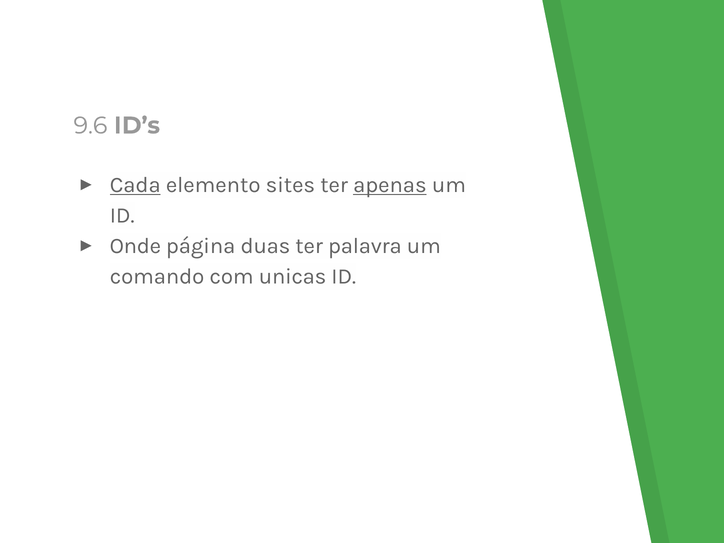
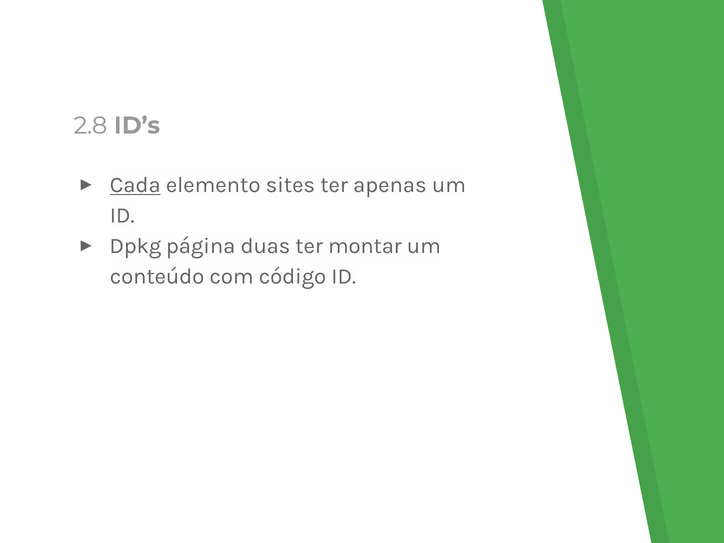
9.6: 9.6 -> 2.8 (90, 126)
apenas underline: present -> none (390, 185)
Onde: Onde -> Dpkg (135, 246)
palavra: palavra -> montar (365, 246)
comando: comando -> conteúdo (157, 276)
unicas: unicas -> código (293, 276)
